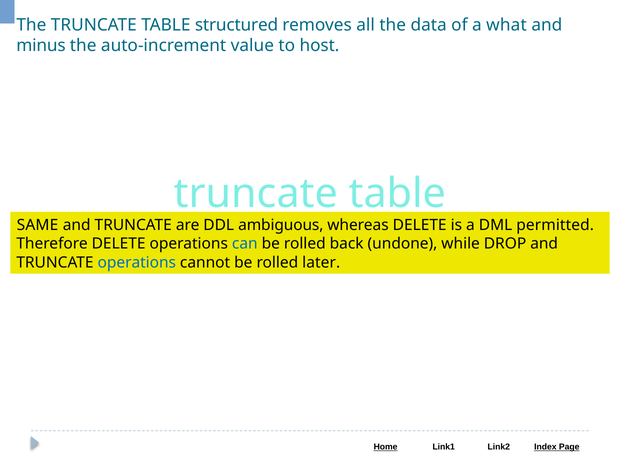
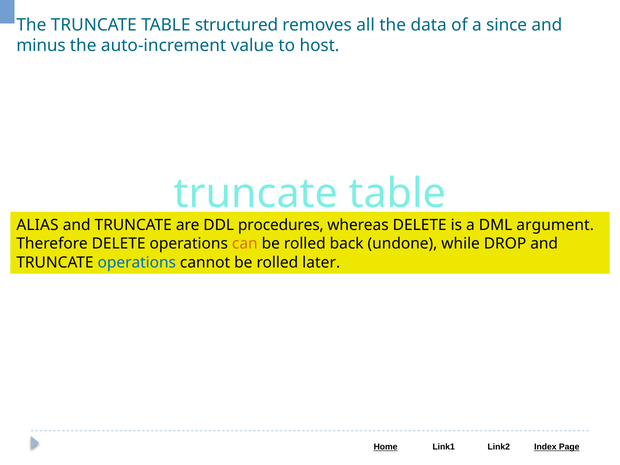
what: what -> since (507, 25)
SAME: SAME -> ALIAS (38, 225)
ambiguous: ambiguous -> procedures (281, 225)
permitted: permitted -> argument (555, 225)
can colour: blue -> orange (245, 244)
